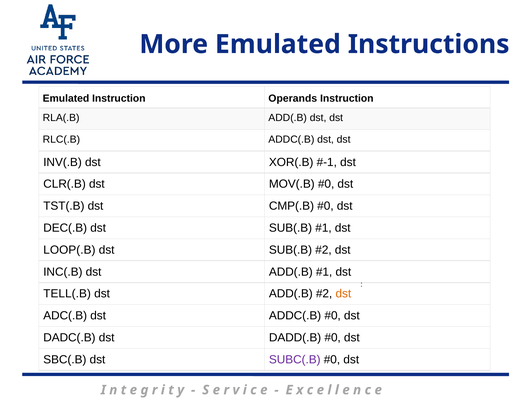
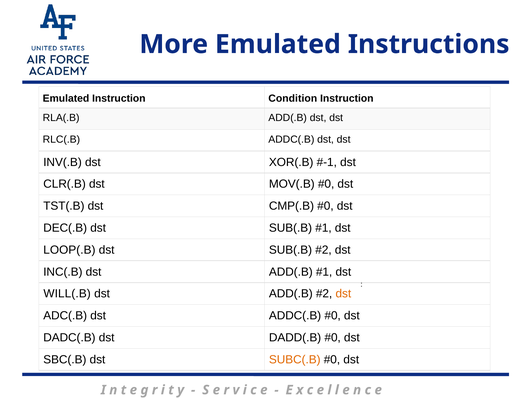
Operands: Operands -> Condition (293, 99)
TELL(.B: TELL(.B -> WILL(.B (67, 294)
SUBC(.B colour: purple -> orange (295, 360)
